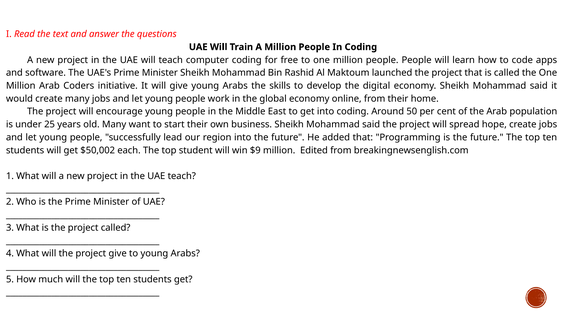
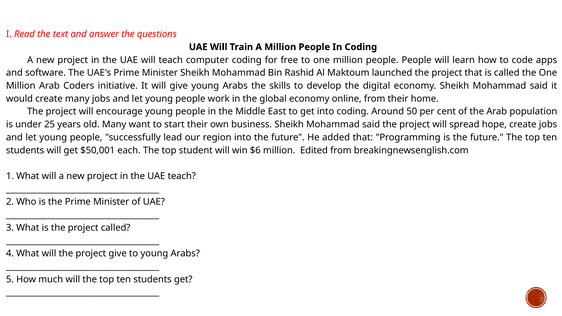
$50,002: $50,002 -> $50,001 (98, 150)
$9: $9 -> $6 (255, 150)
